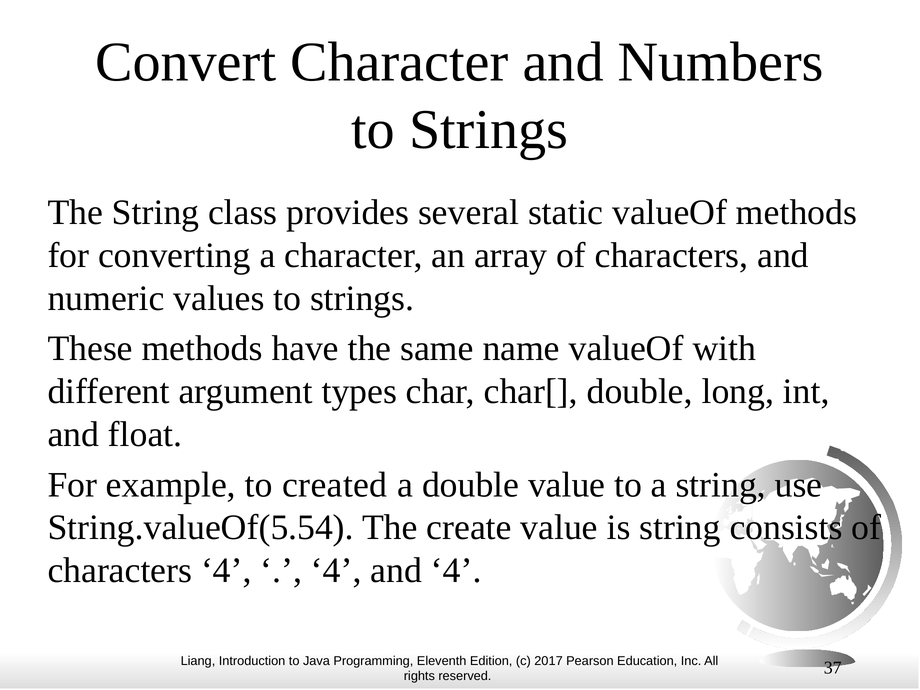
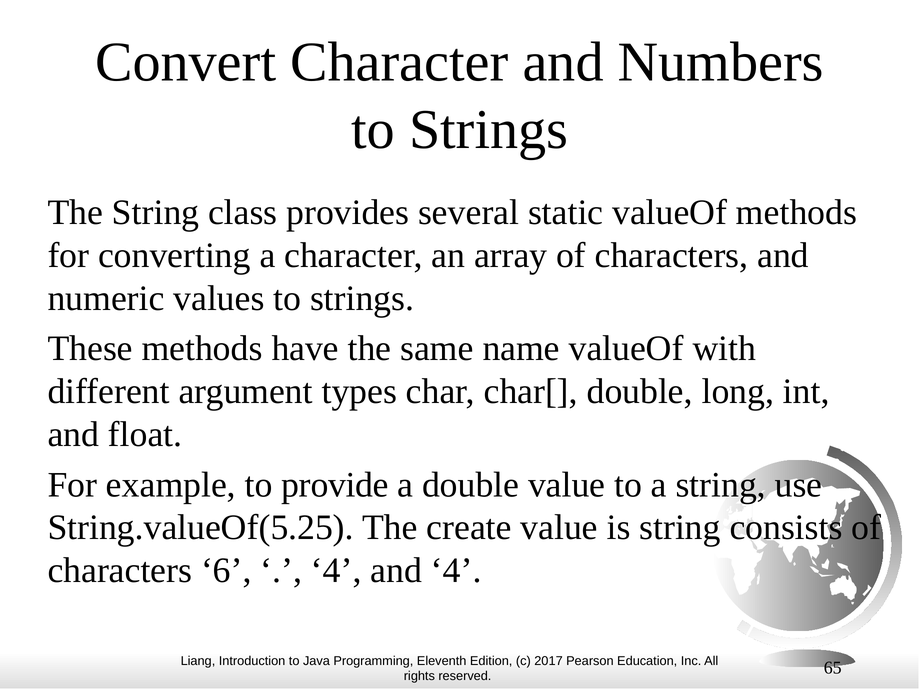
created: created -> provide (335, 485)
String.valueOf(5.54: String.valueOf(5.54 -> String.valueOf(5.25 (201, 528)
characters 4: 4 -> 6 (226, 571)
37: 37 -> 65 (833, 668)
